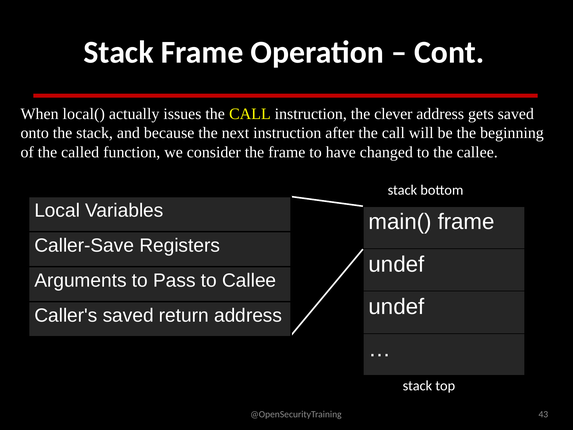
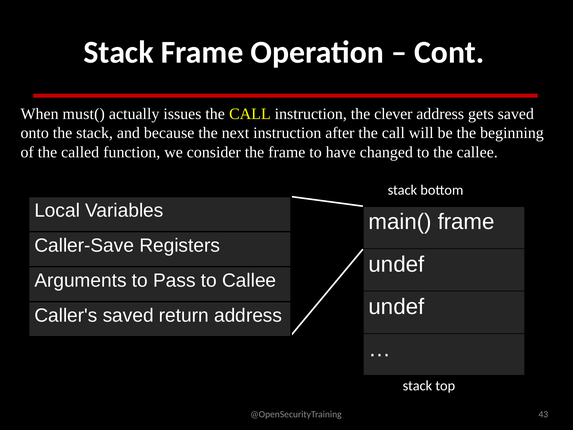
local(: local( -> must( (84, 114)
